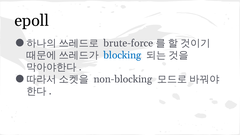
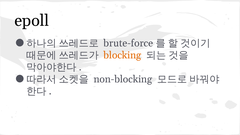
blocking colour: blue -> orange (122, 55)
